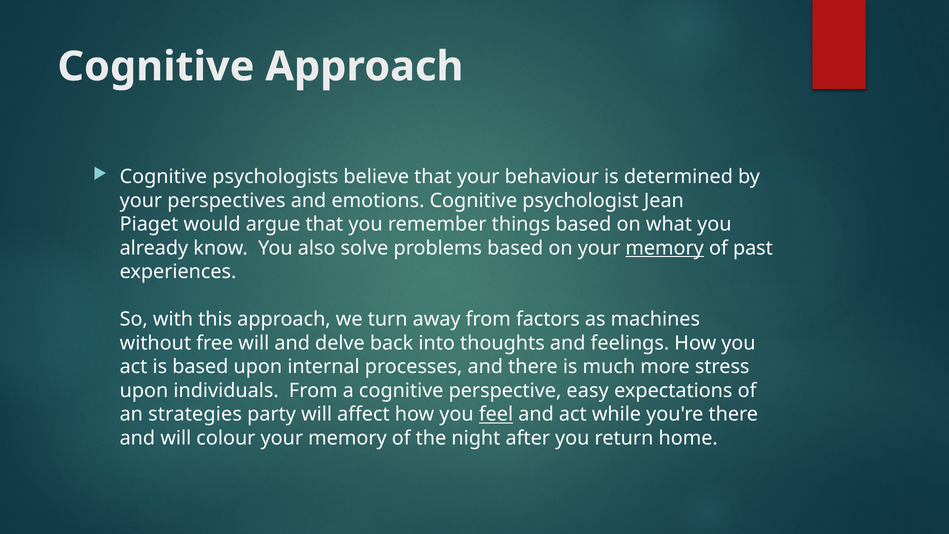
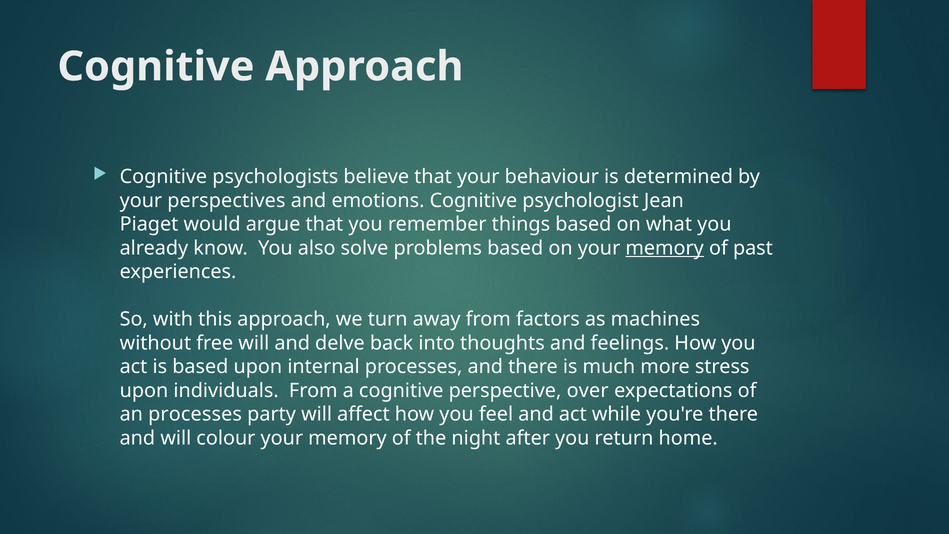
easy: easy -> over (588, 391)
an strategies: strategies -> processes (195, 414)
feel underline: present -> none (496, 414)
